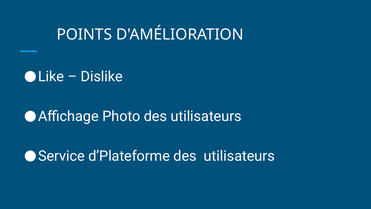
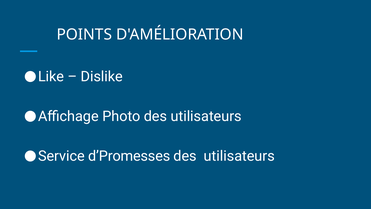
d’Plateforme: d’Plateforme -> d’Promesses (129, 156)
